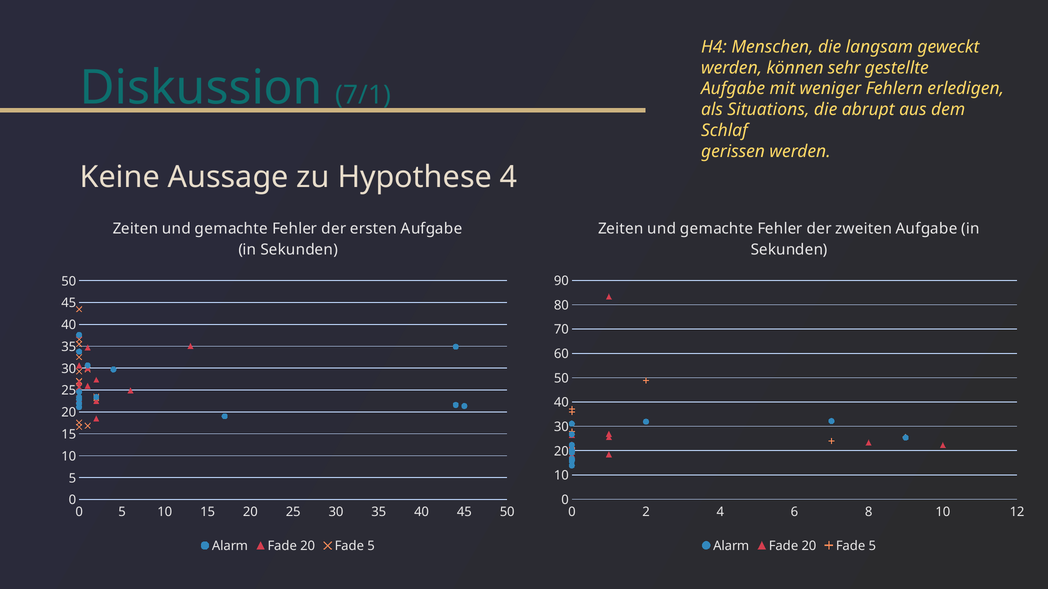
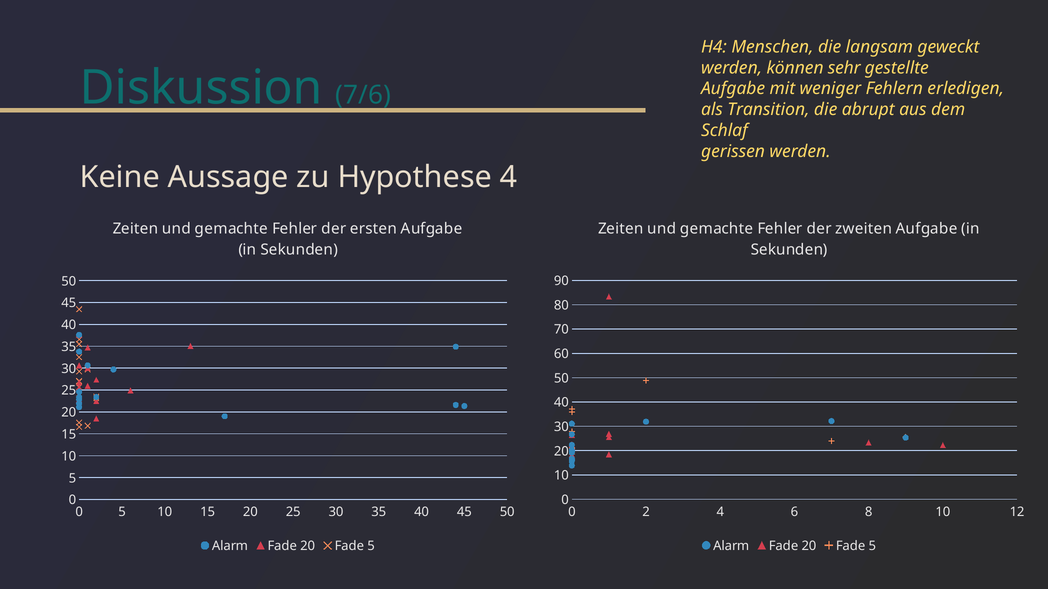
7/1: 7/1 -> 7/6 (363, 95)
Situations: Situations -> Transition (768, 110)
